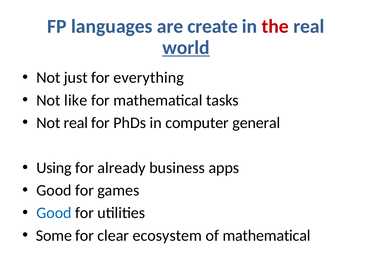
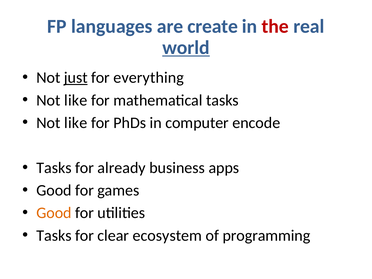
just underline: none -> present (76, 78)
real: real -> like (76, 123)
general: general -> encode (256, 123)
Using: Using -> Tasks (54, 168)
Good colour: blue -> orange (54, 213)
Some: Some -> Tasks (54, 235)
of mathematical: mathematical -> programming (266, 235)
